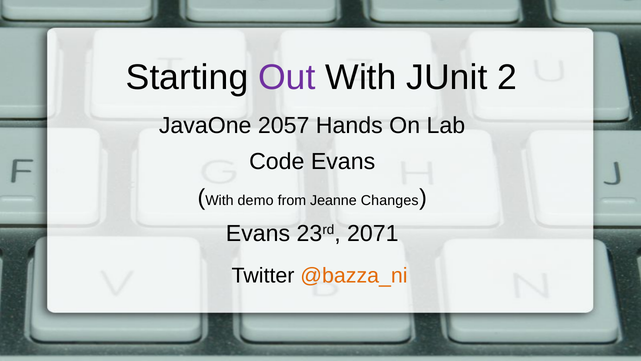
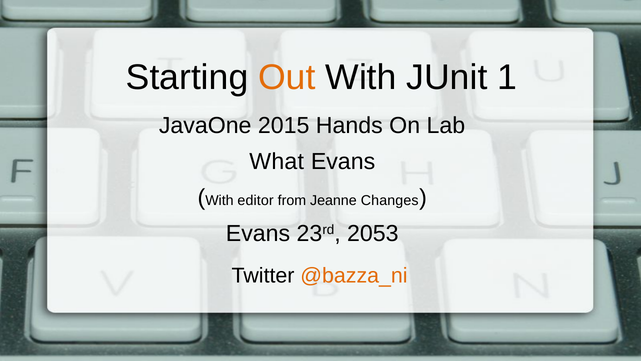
Out colour: purple -> orange (287, 77)
2: 2 -> 1 (507, 77)
2057: 2057 -> 2015 (284, 125)
Code: Code -> What (277, 161)
demo: demo -> editor (256, 200)
2071: 2071 -> 2053 (373, 233)
